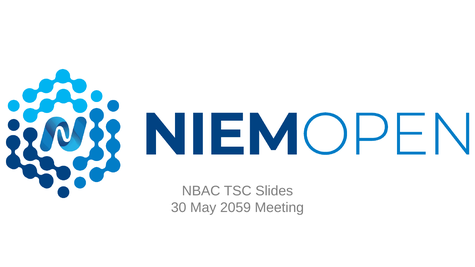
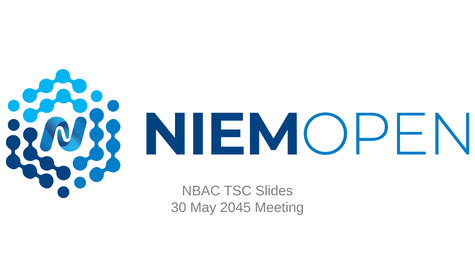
2059: 2059 -> 2045 (236, 208)
